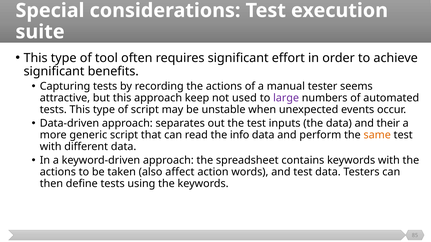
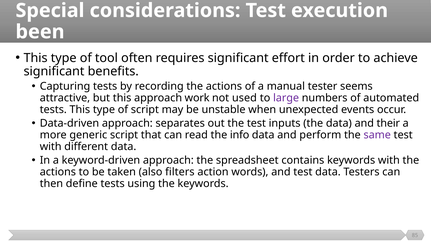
suite: suite -> been (40, 32)
keep: keep -> work (197, 98)
same colour: orange -> purple (377, 135)
affect: affect -> filters (180, 172)
